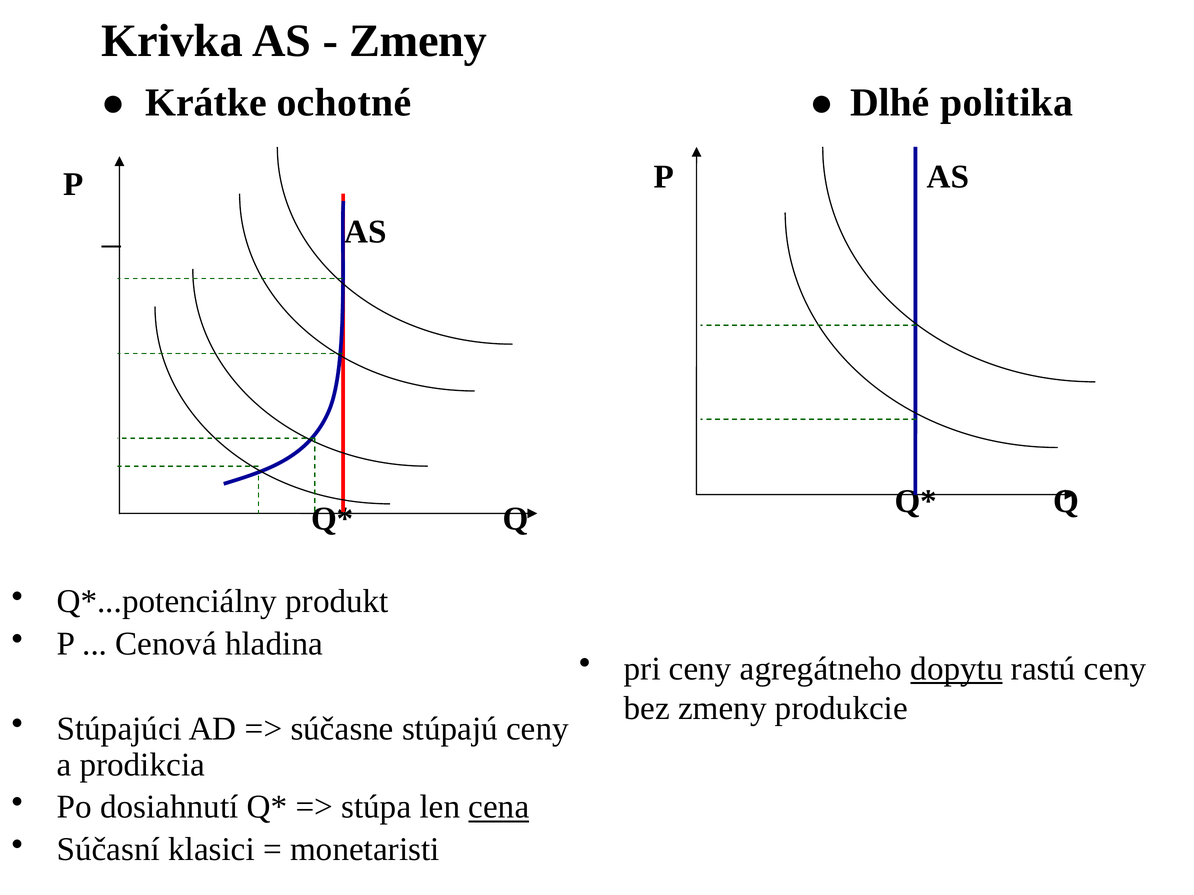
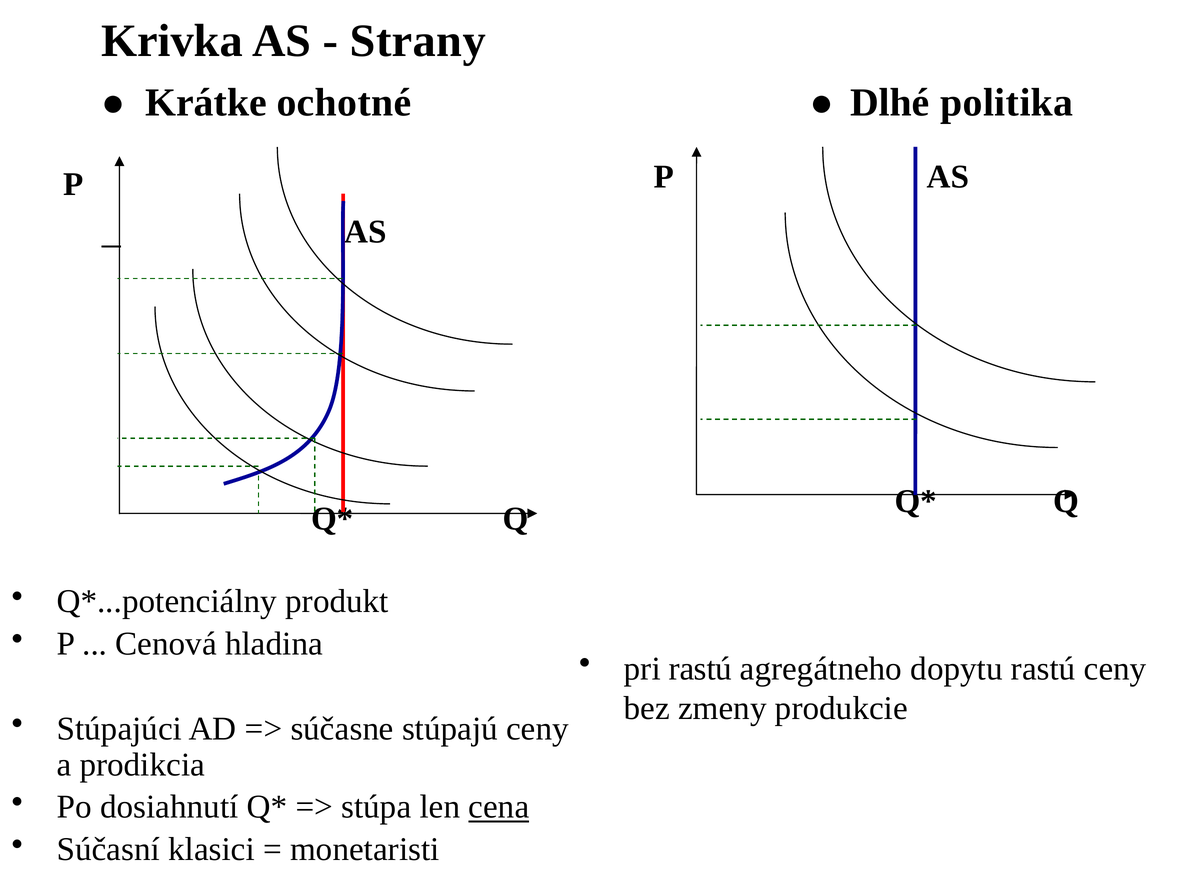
Zmeny: Zmeny -> Strany (418, 41)
pri ceny: ceny -> rastú (700, 669)
dopytu underline: present -> none (957, 669)
